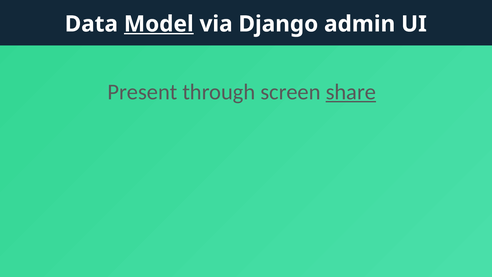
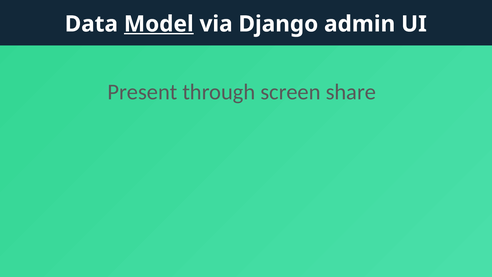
share underline: present -> none (351, 92)
